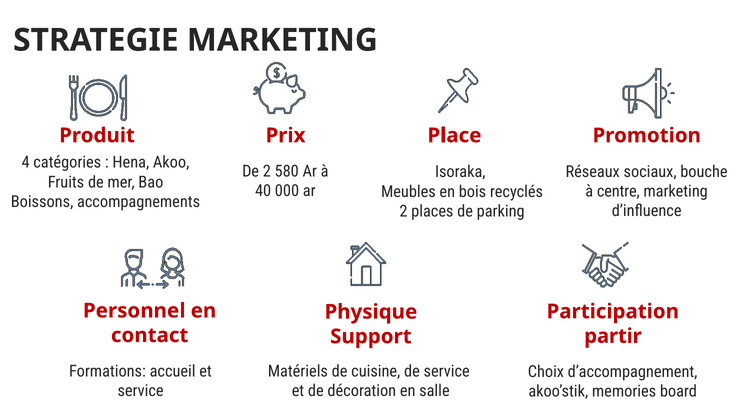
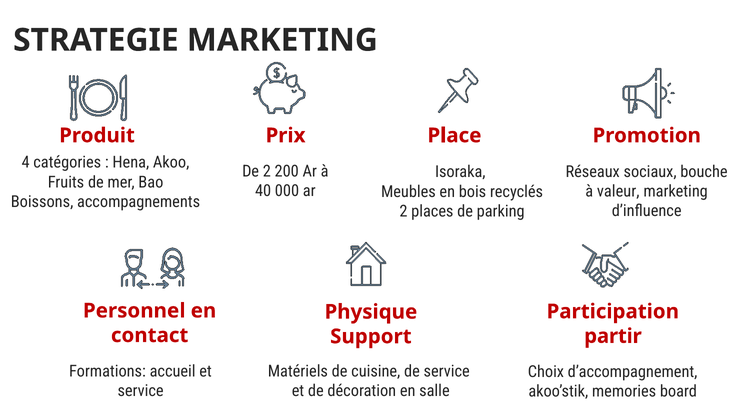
580: 580 -> 200 (287, 171)
centre: centre -> valeur (618, 191)
